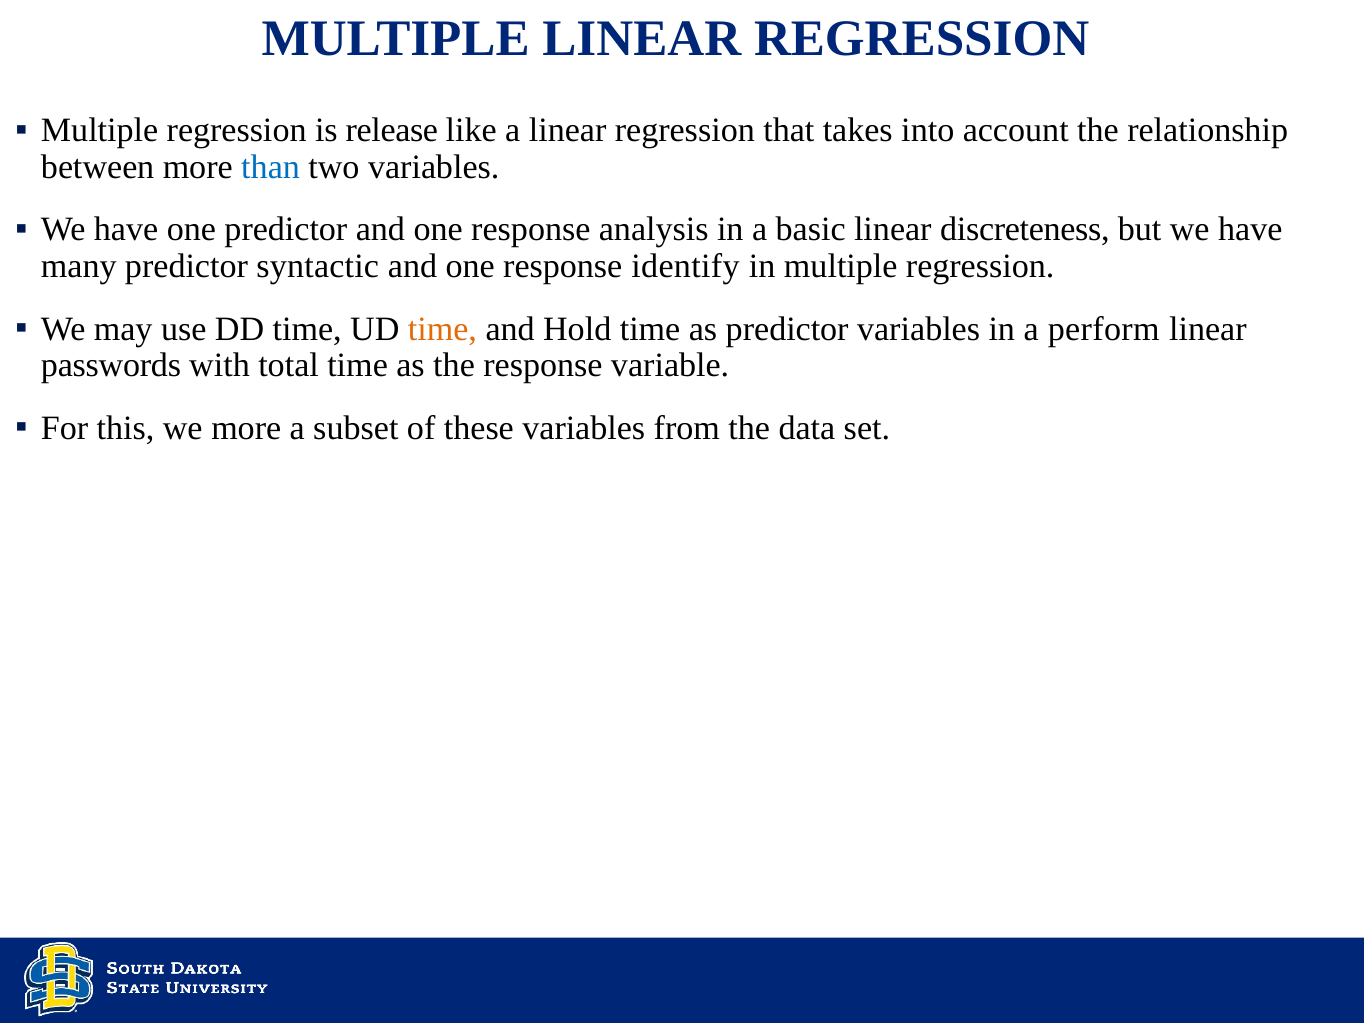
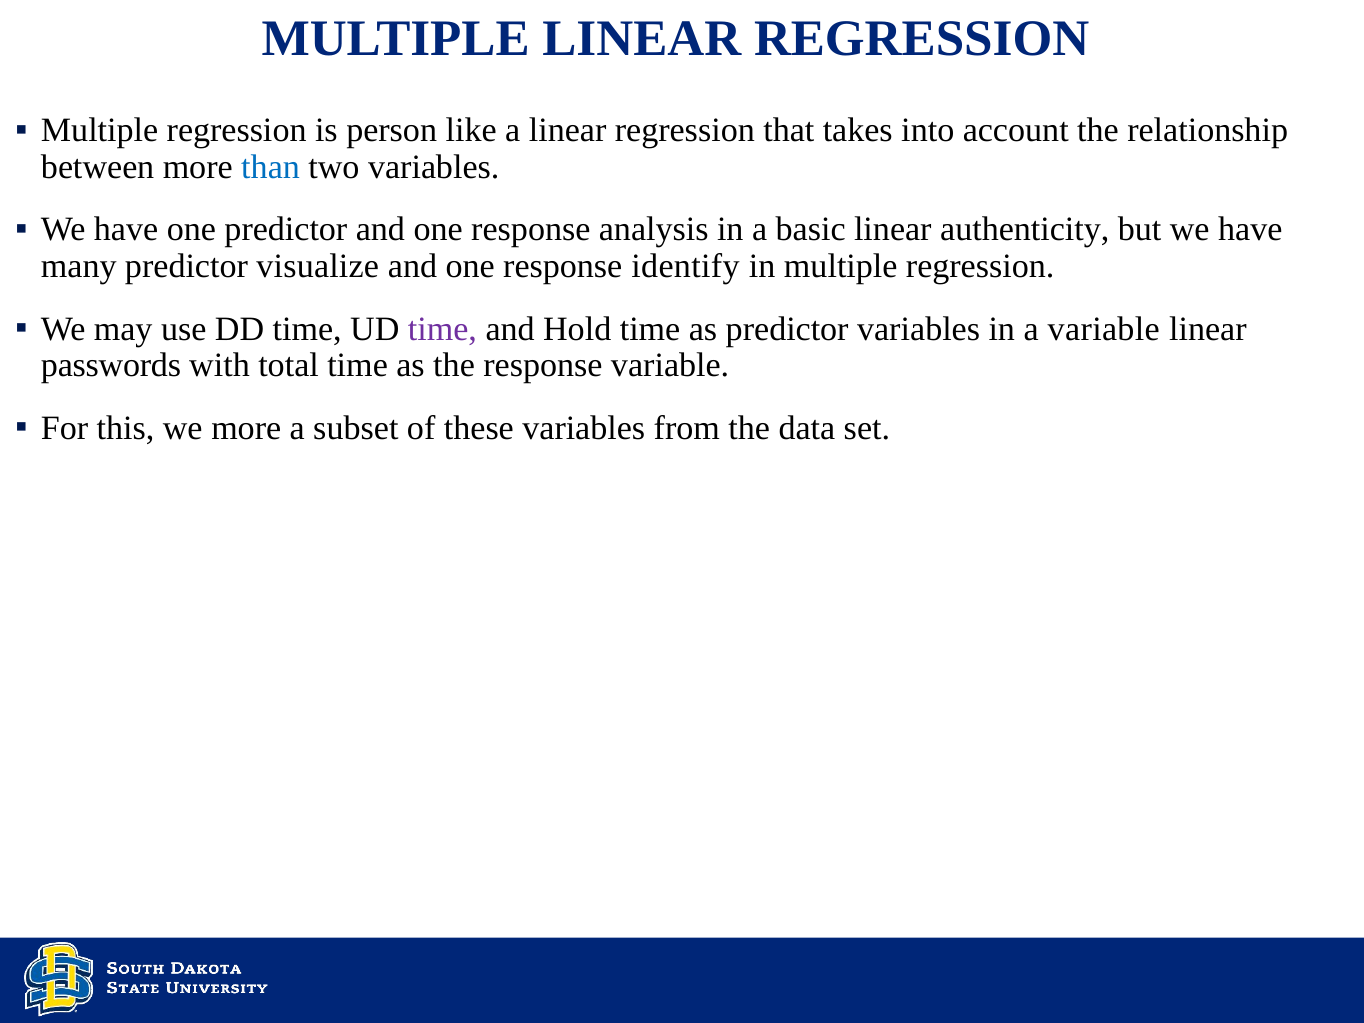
release: release -> person (392, 130)
discreteness: discreteness -> authenticity (1025, 230)
syntactic: syntactic -> visualize (318, 266)
time colour: orange -> purple (442, 329)
a perform: perform -> variable (1104, 329)
